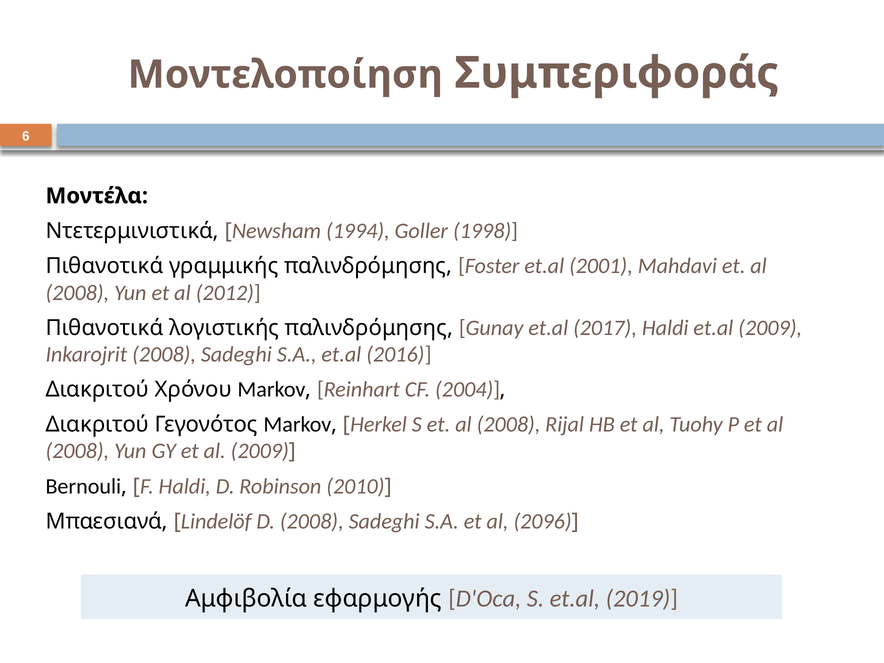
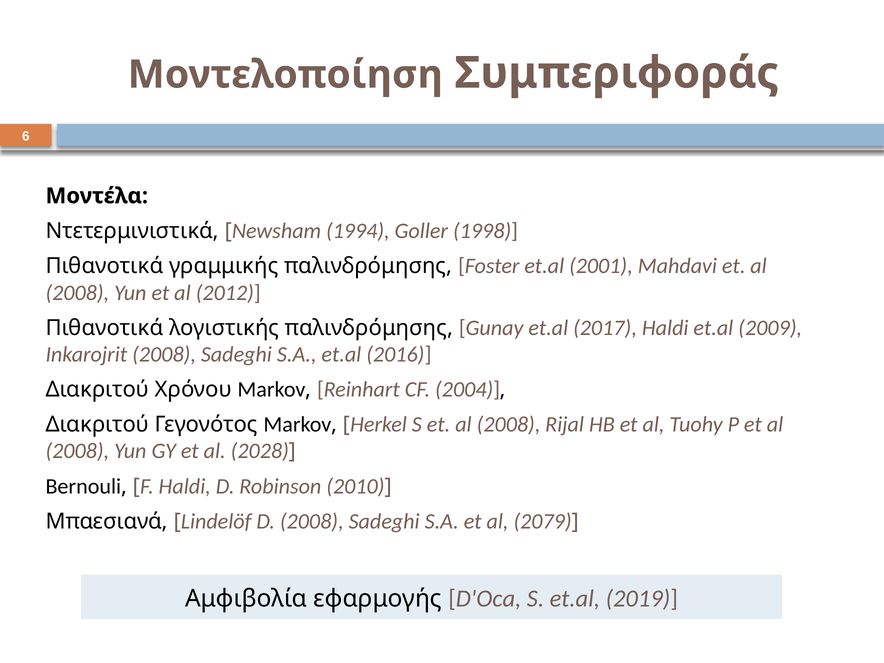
al 2009: 2009 -> 2028 (260, 451)
2096: 2096 -> 2079 (543, 521)
